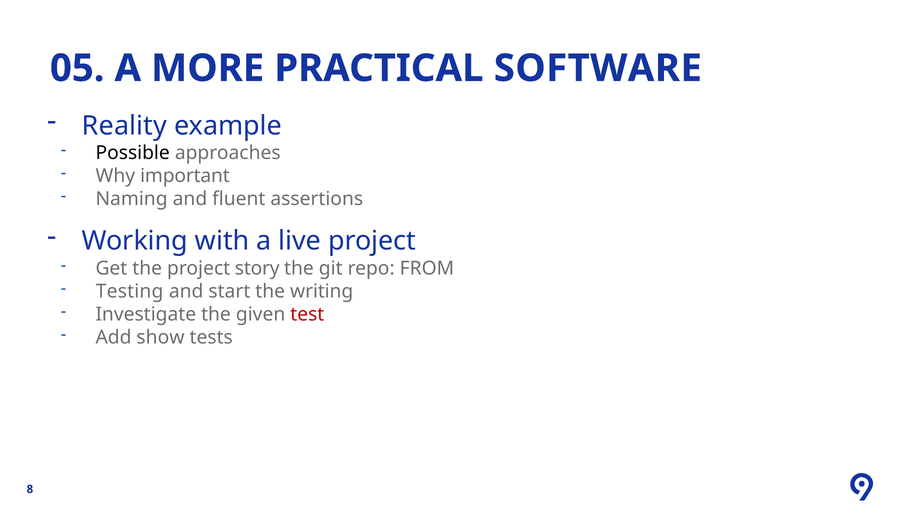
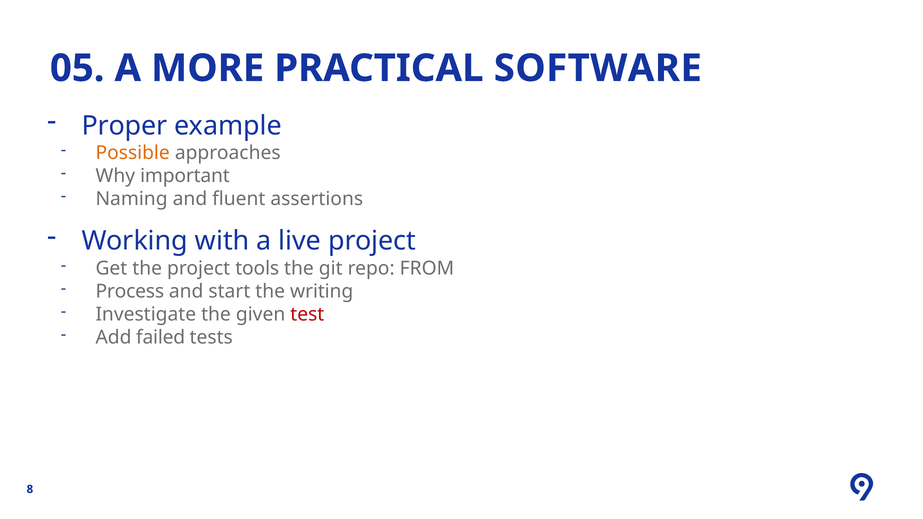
Reality: Reality -> Proper (125, 126)
Possible colour: black -> orange (133, 153)
story: story -> tools (257, 268)
Testing: Testing -> Process (130, 291)
show: show -> failed (161, 338)
